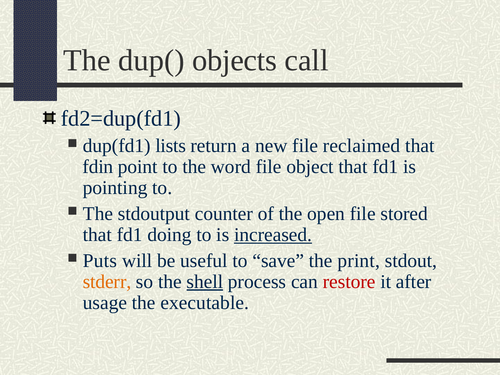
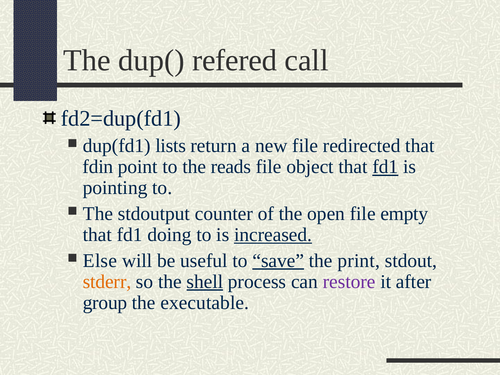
objects: objects -> refered (235, 61)
reclaimed: reclaimed -> redirected (362, 146)
word: word -> reads (231, 167)
fd1 underline: none -> present (385, 167)
stored: stored -> empty (404, 214)
Puts: Puts -> Else (100, 261)
save underline: none -> present (278, 261)
restore colour: red -> purple (349, 282)
usage: usage -> group (105, 303)
